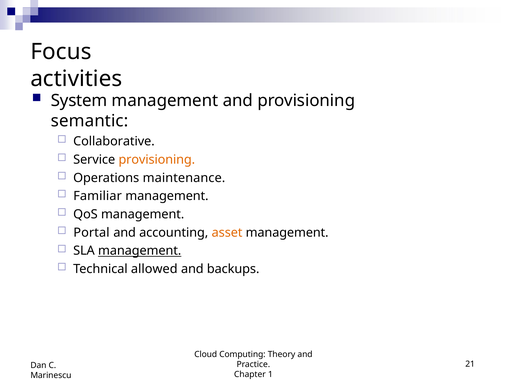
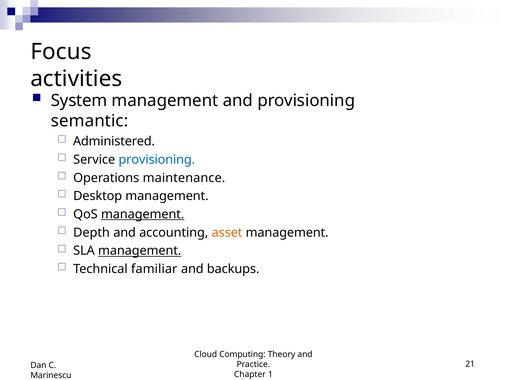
Collaborative: Collaborative -> Administered (114, 141)
provisioning colour: orange -> blue (157, 160)
Familiar: Familiar -> Desktop (98, 196)
management underline: none -> present (143, 214)
Portal: Portal -> Depth (92, 233)
allowed: allowed -> familiar (154, 269)
